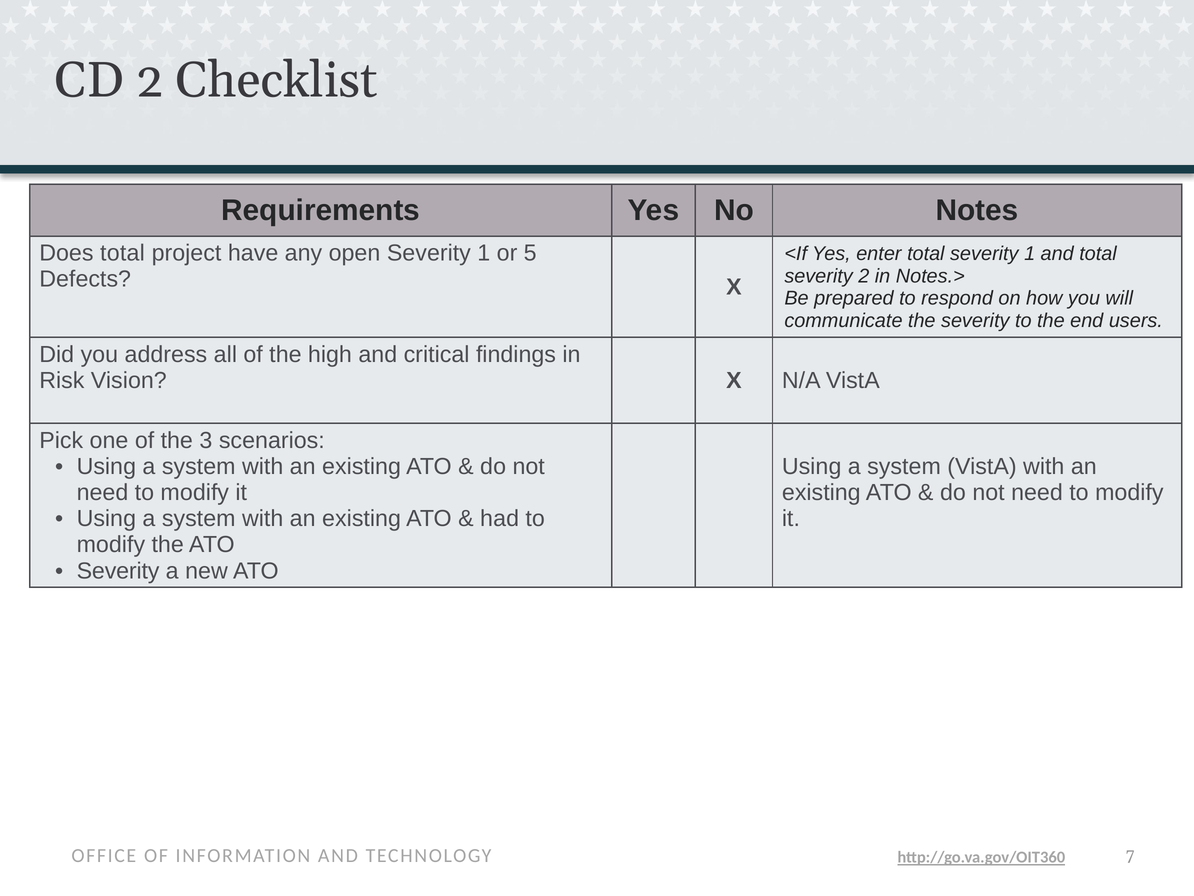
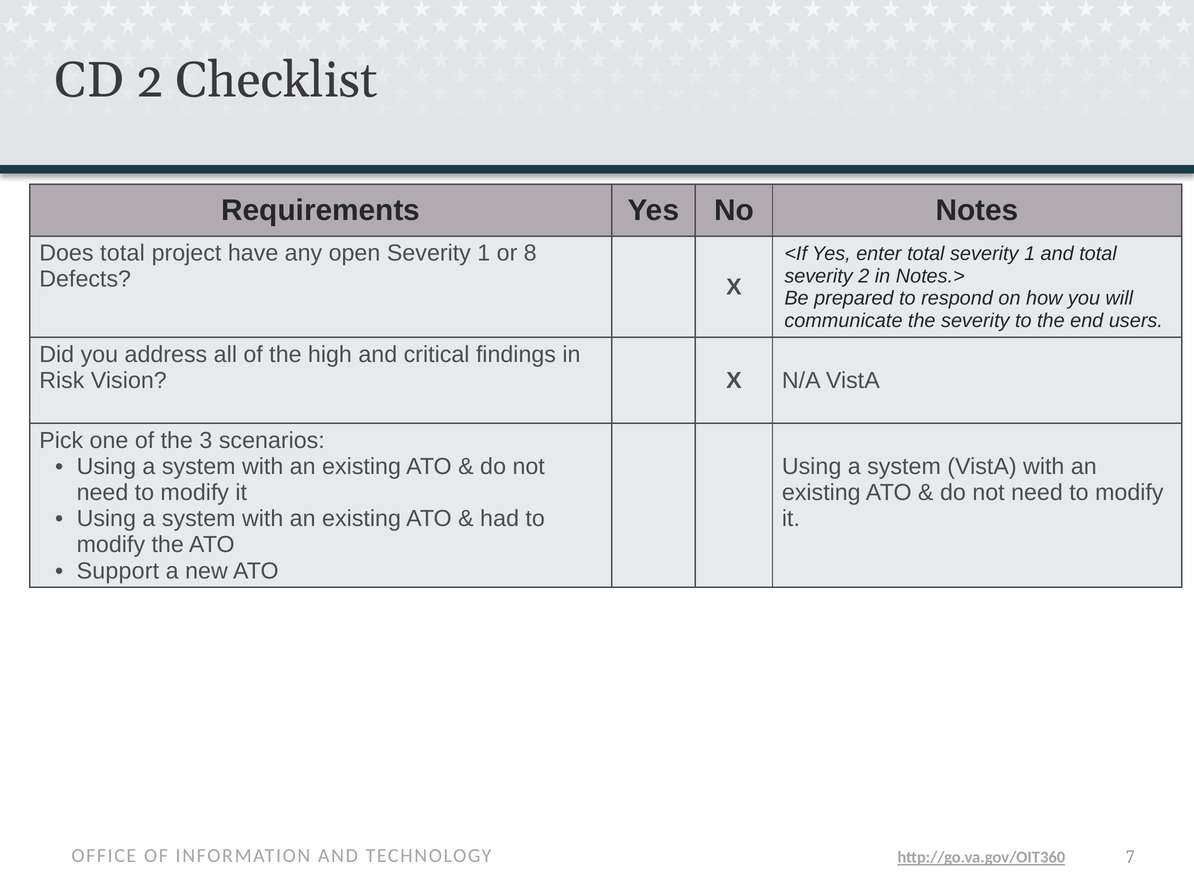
5: 5 -> 8 (530, 253)
Severity: Severity -> Support (118, 571)
